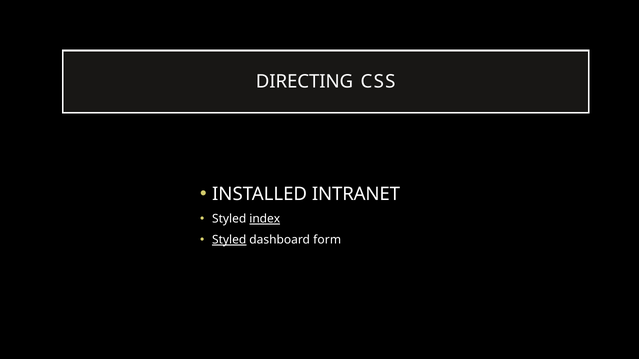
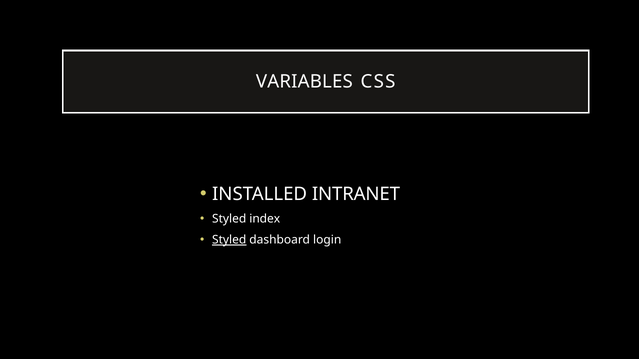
DIRECTING: DIRECTING -> VARIABLES (304, 82)
index underline: present -> none (265, 219)
form: form -> login (327, 240)
